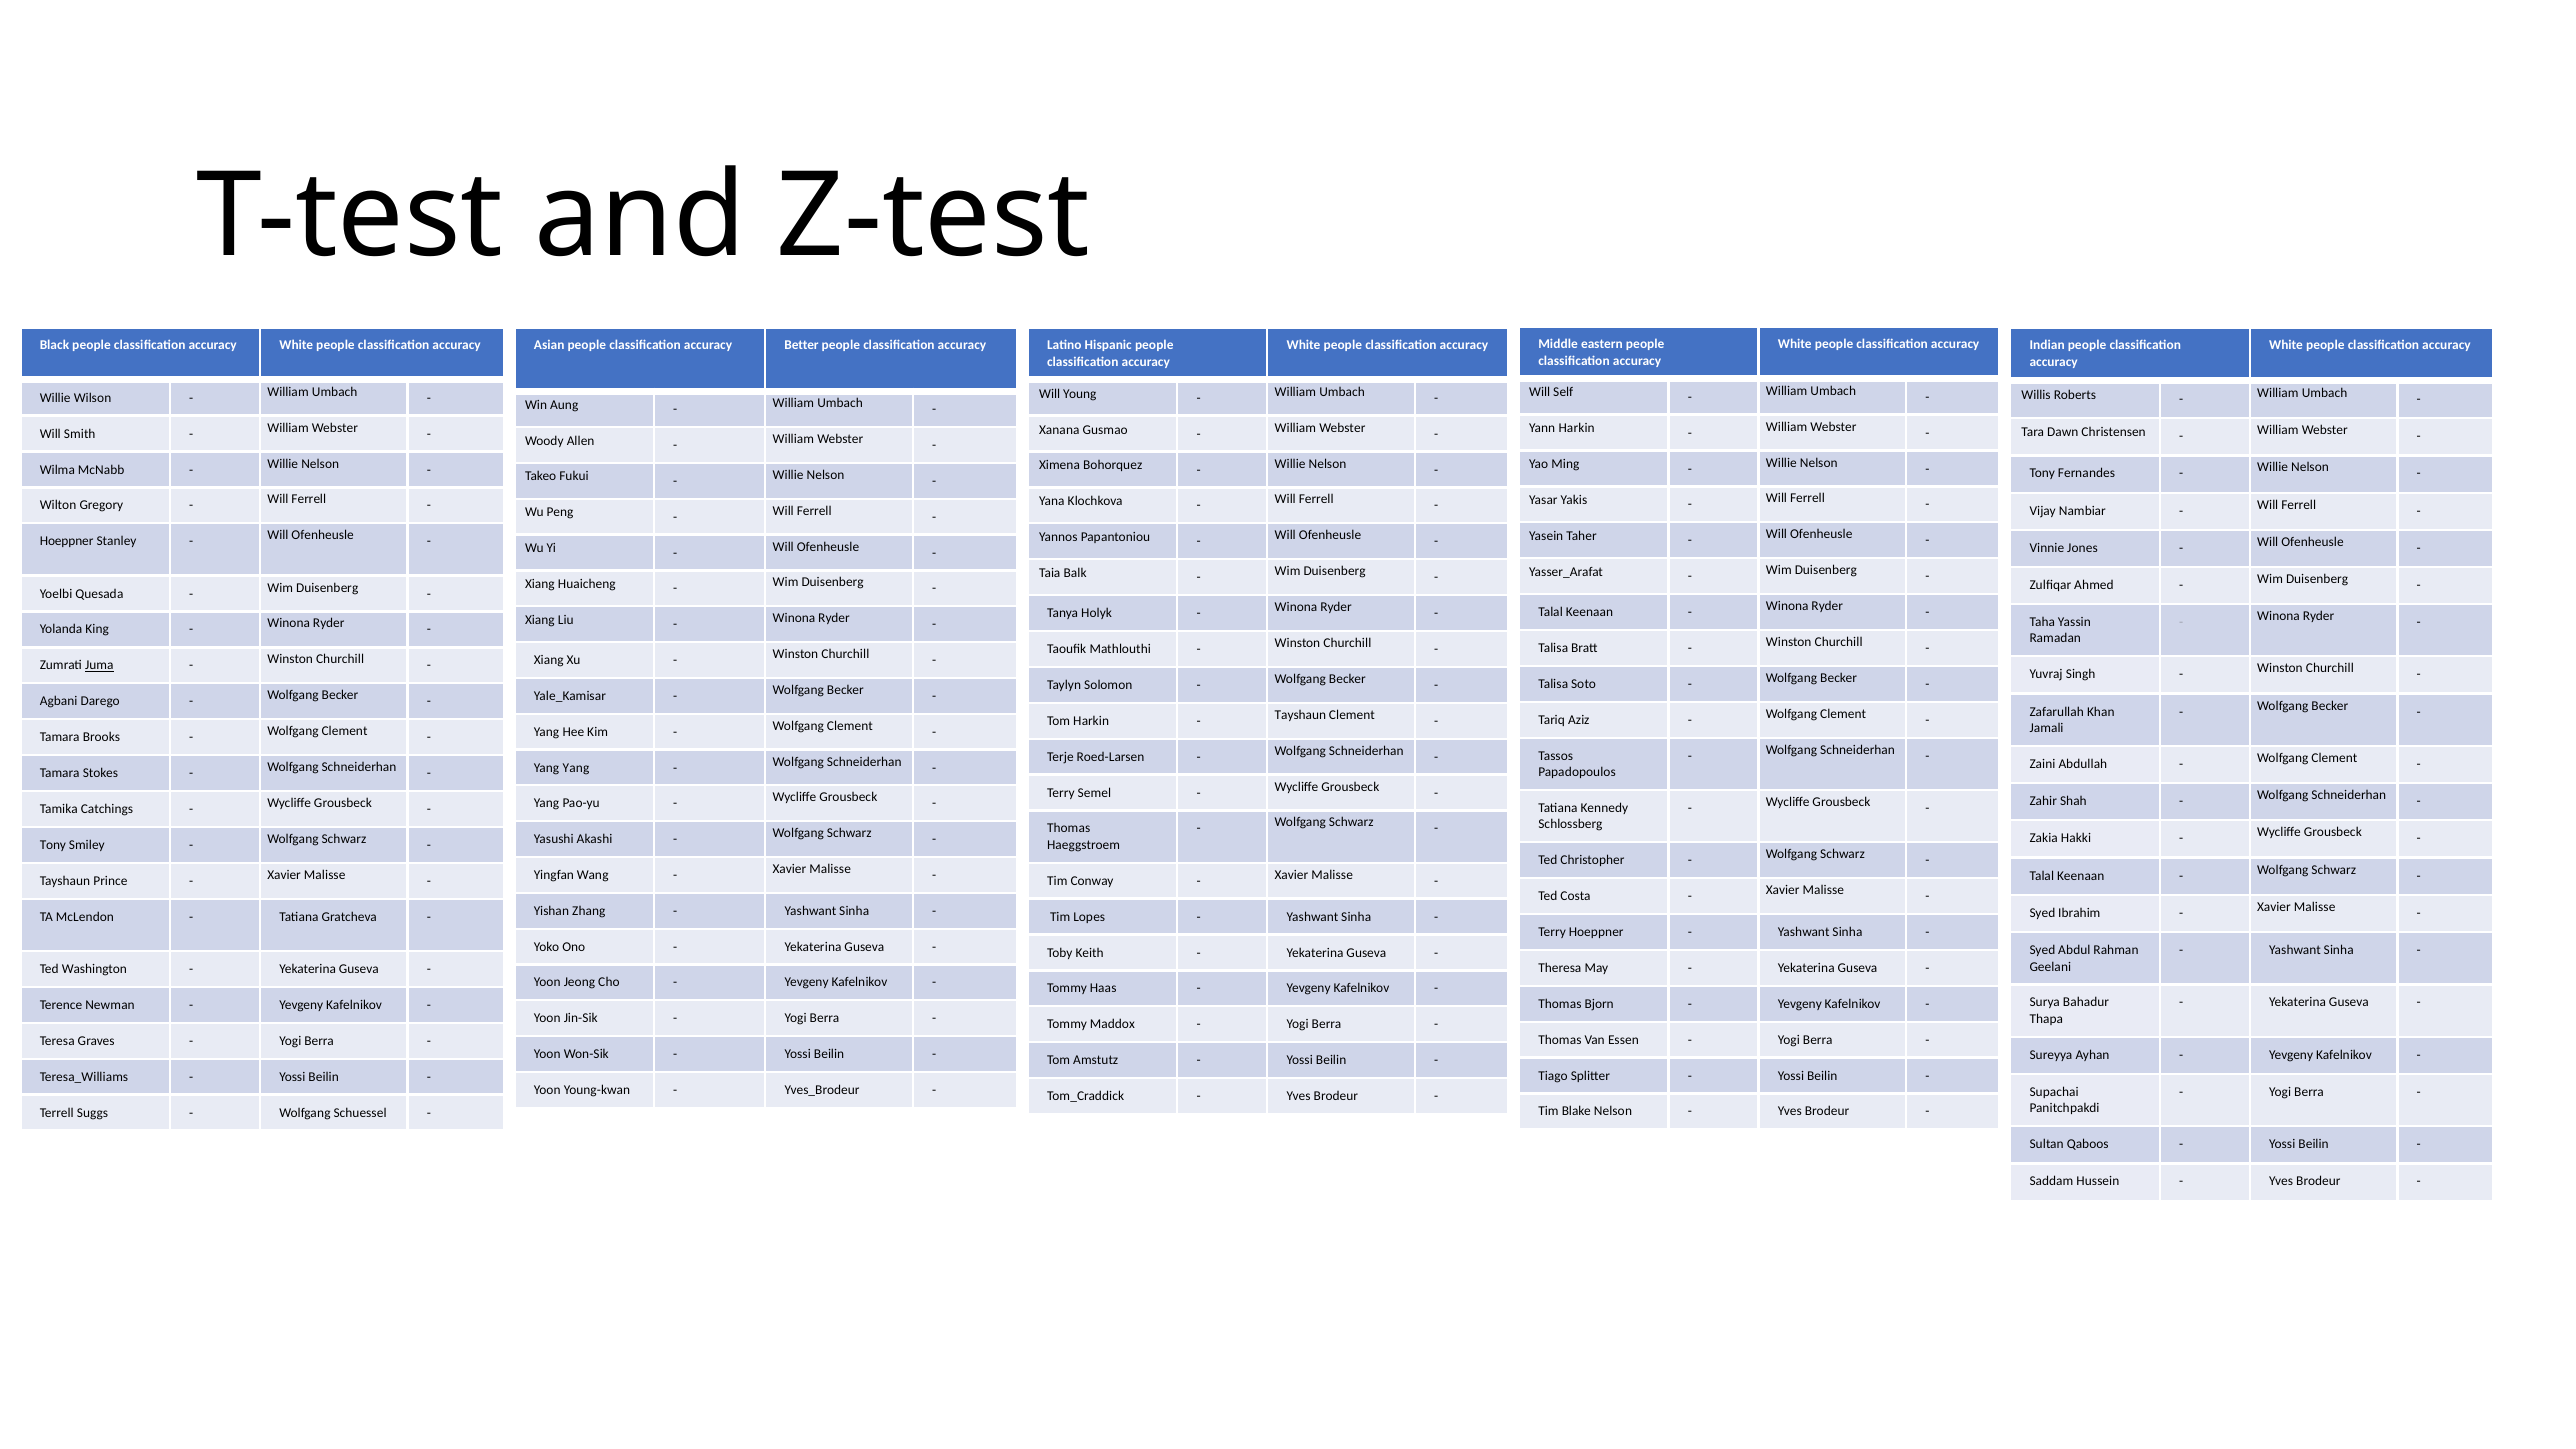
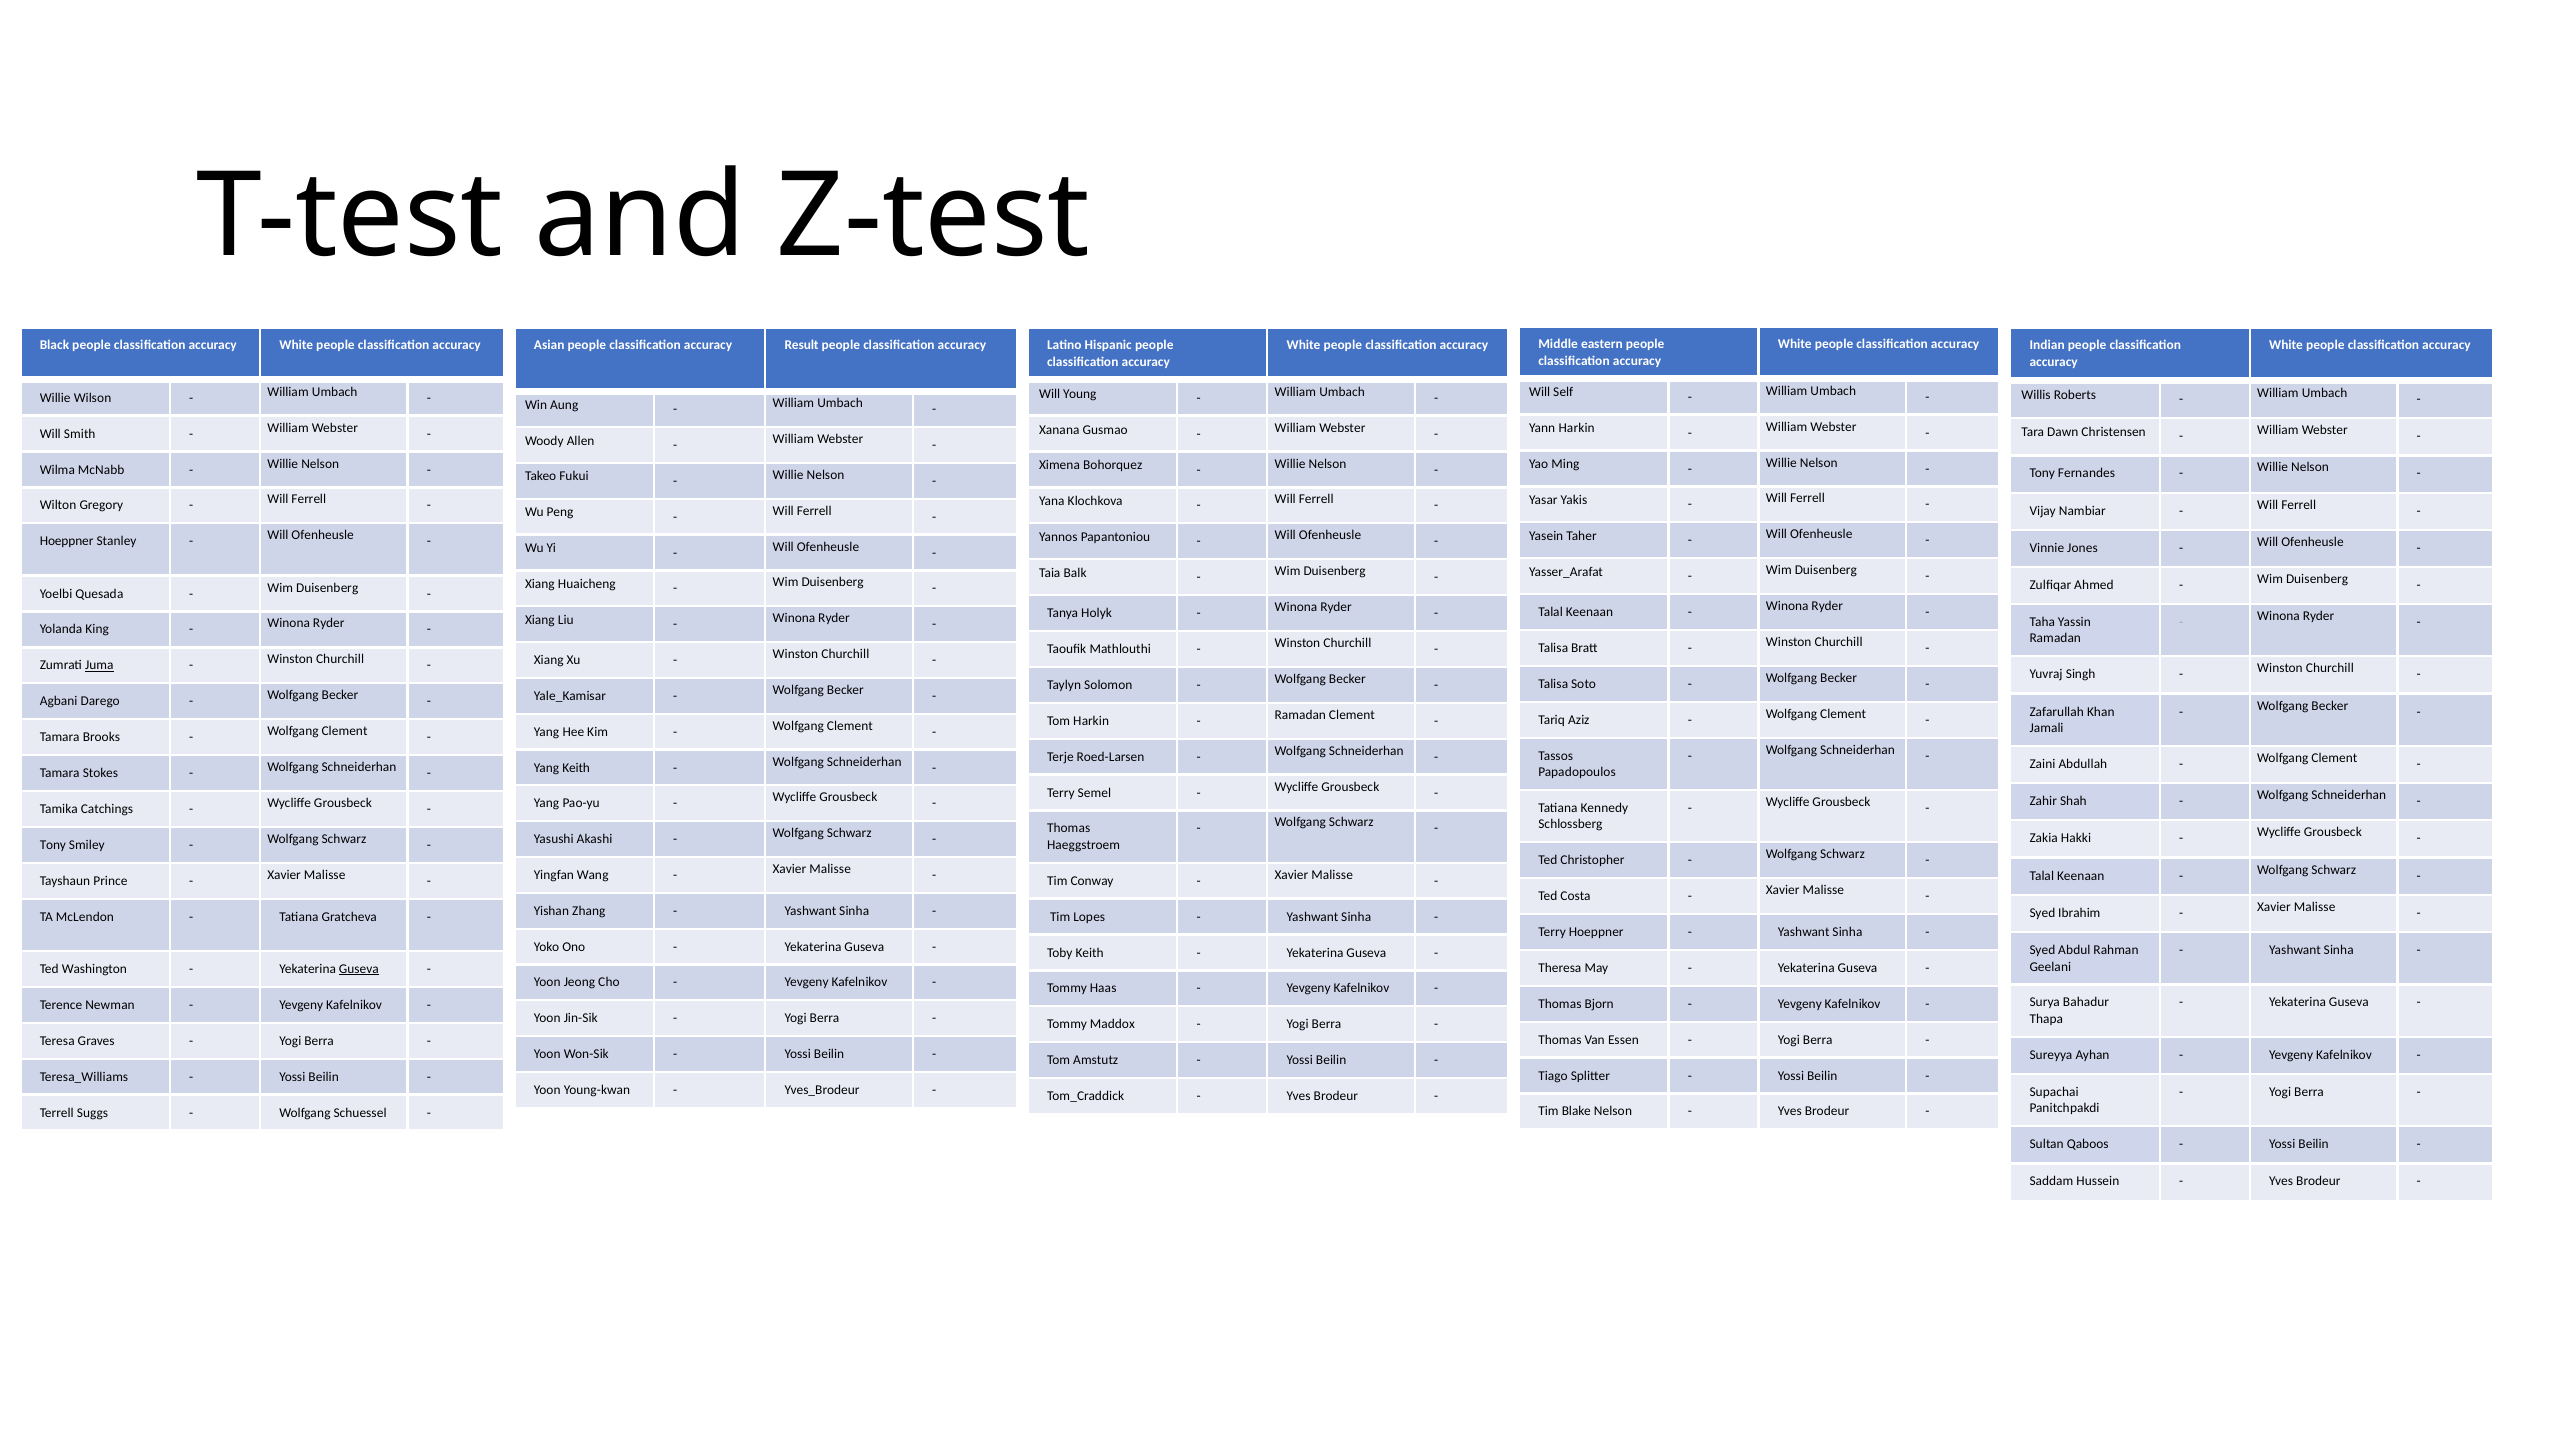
Better: Better -> Result (802, 346)
Tayshaun: Tayshaun -> Ramadan (1300, 715)
Yang Yang: Yang -> Keith (576, 768)
Guseva underline: none -> present (359, 969)
